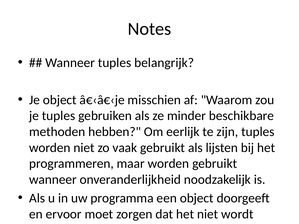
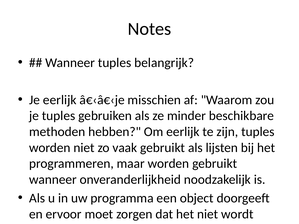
Je object: object -> eerlijk (60, 100)
